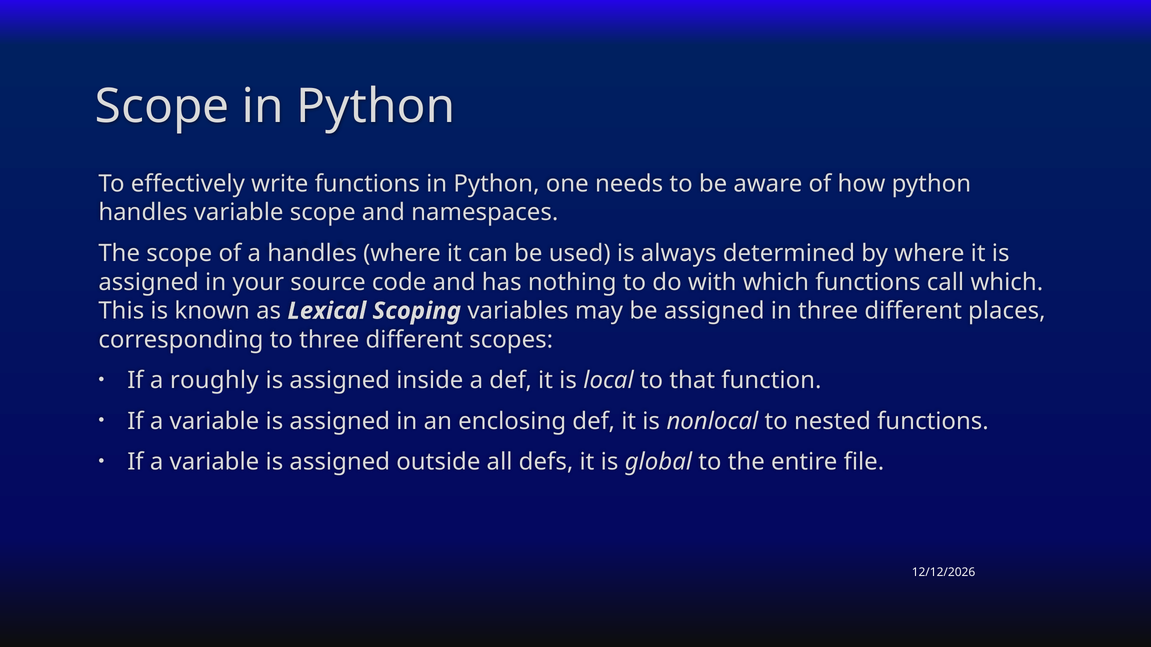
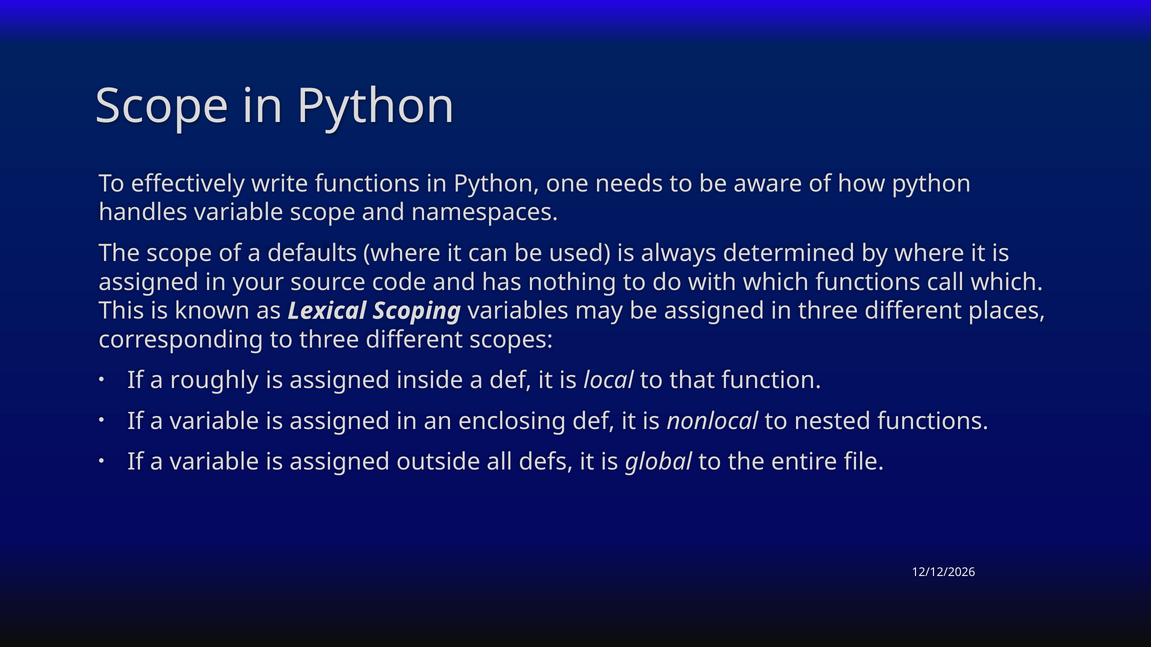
a handles: handles -> defaults (312, 254)
